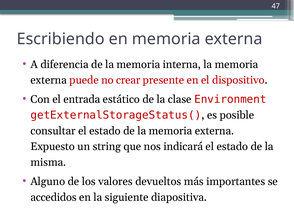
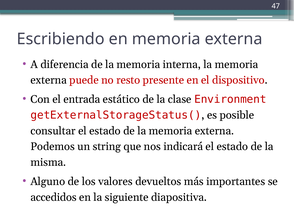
crear: crear -> resto (128, 80)
Expuesto: Expuesto -> Podemos (53, 146)
